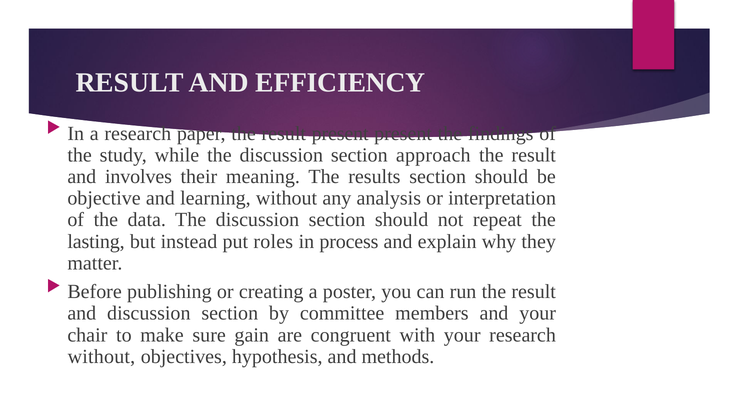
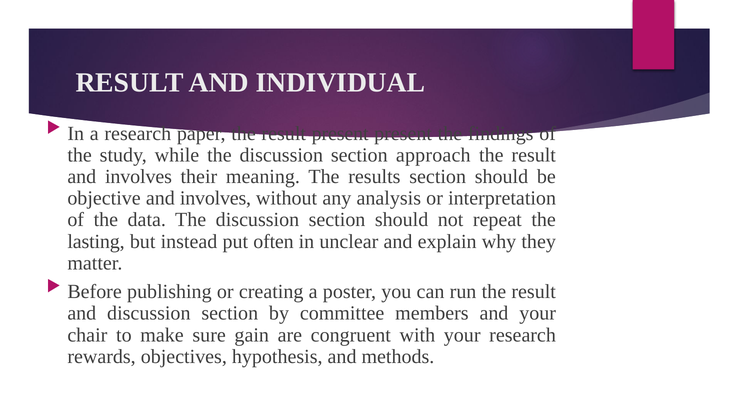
EFFICIENCY: EFFICIENCY -> INDIVIDUAL (340, 82)
objective and learning: learning -> involves (216, 198)
roles: roles -> often (274, 241)
process: process -> unclear (349, 241)
without: without -> rewards (102, 356)
